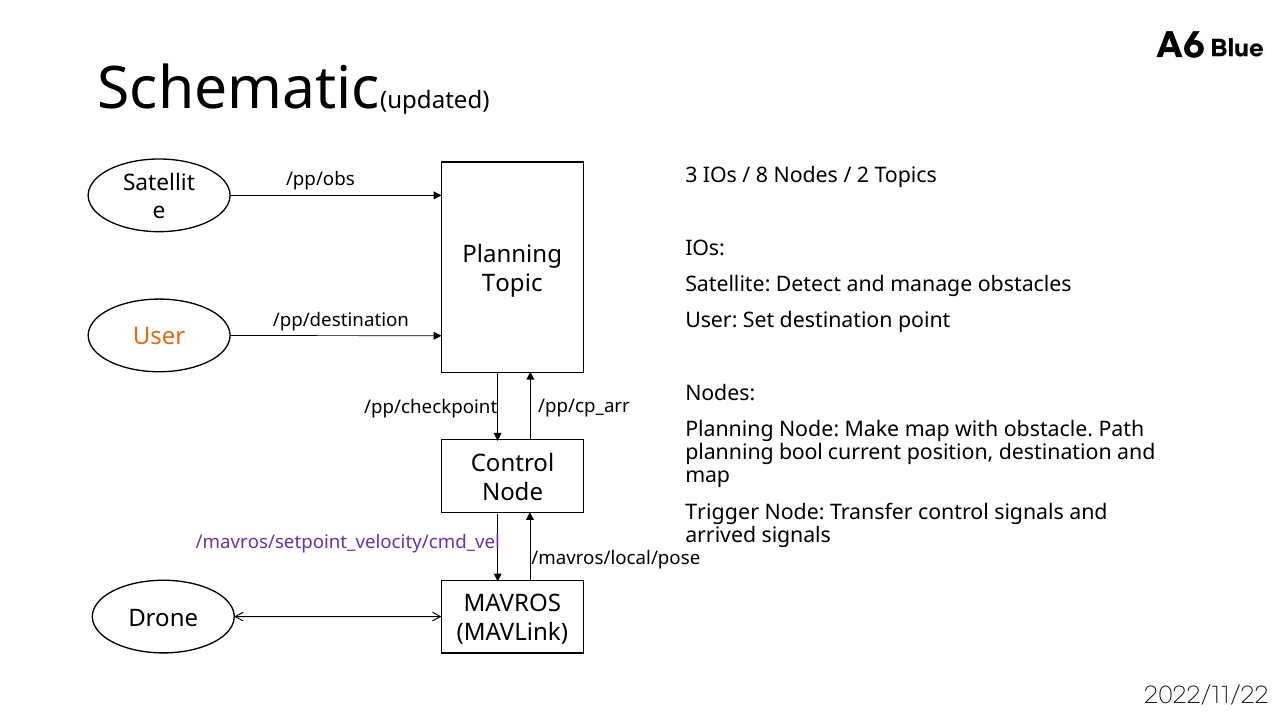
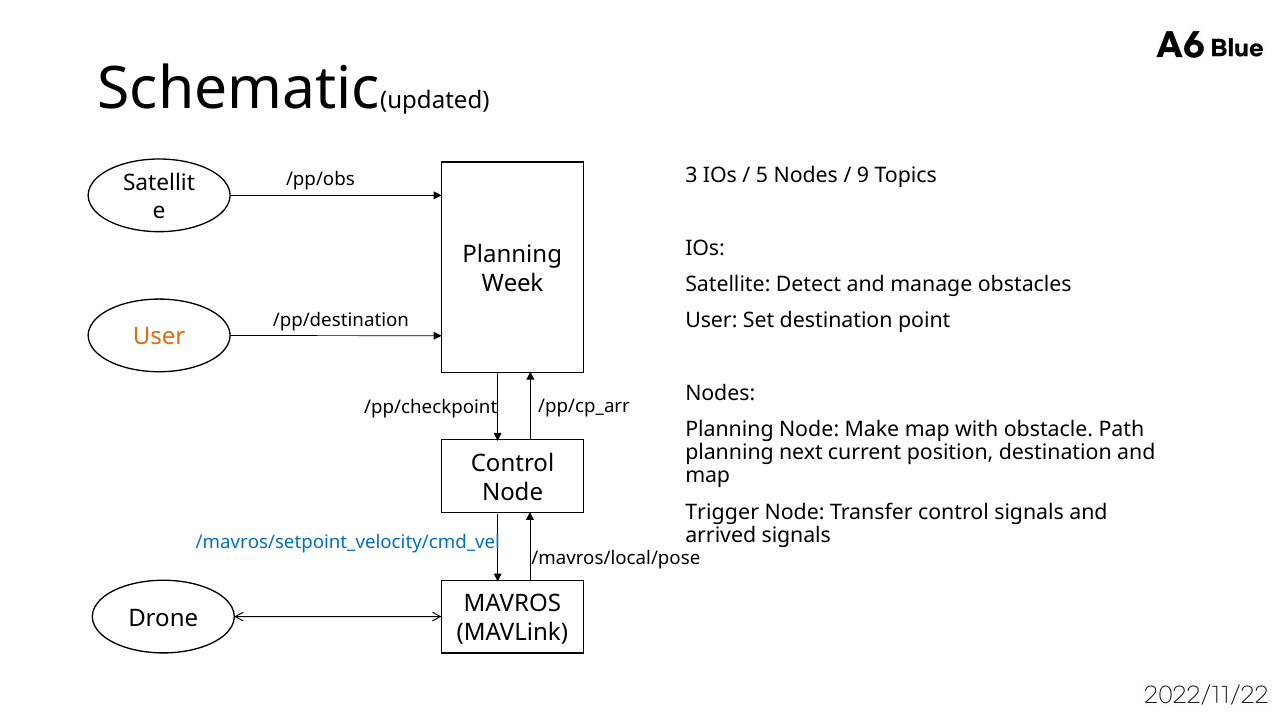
8: 8 -> 5 (762, 175)
2: 2 -> 9 (863, 175)
Topic: Topic -> Week (512, 283)
bool: bool -> next (801, 453)
/mavros/setpoint_velocity/cmd_vel colour: purple -> blue (348, 542)
